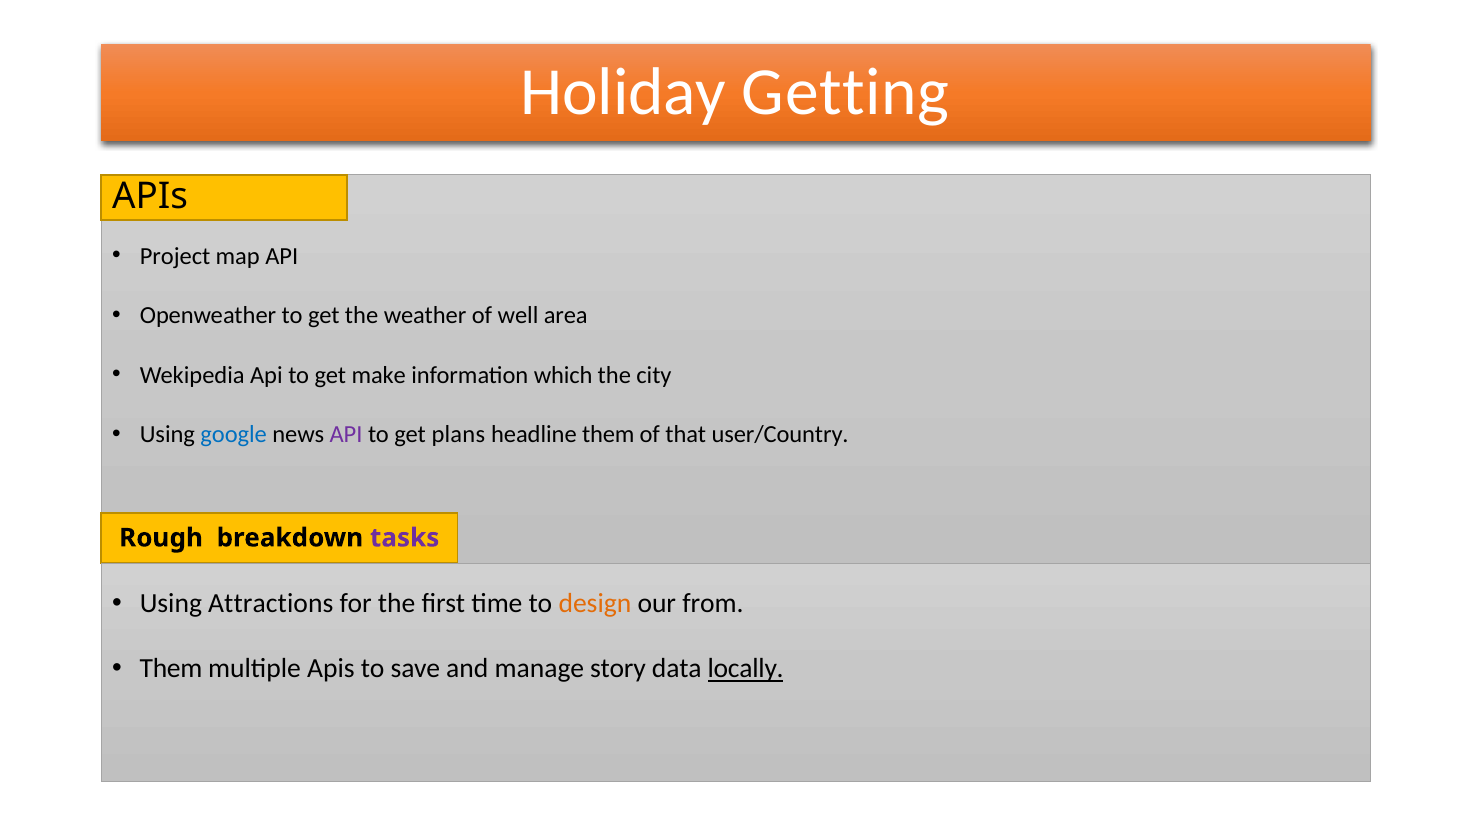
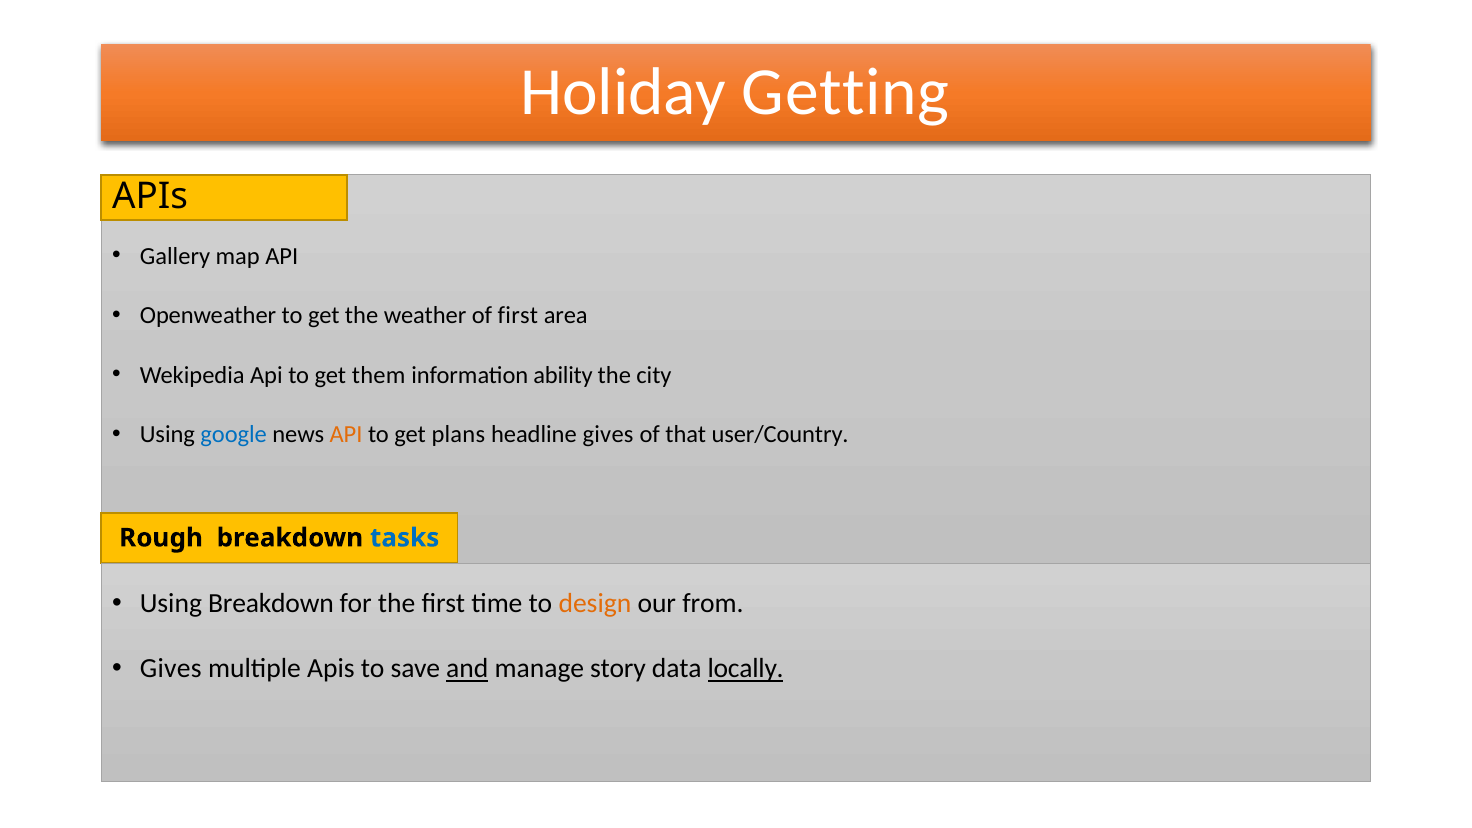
Project: Project -> Gallery (175, 256)
of well: well -> first (518, 316)
make: make -> them (379, 375)
which: which -> ability (563, 375)
API colour: purple -> orange (346, 434)
headline them: them -> gives (608, 434)
tasks colour: purple -> blue (405, 538)
Using Attractions: Attractions -> Breakdown (271, 604)
Them: Them -> Gives (171, 669)
and underline: none -> present (467, 669)
